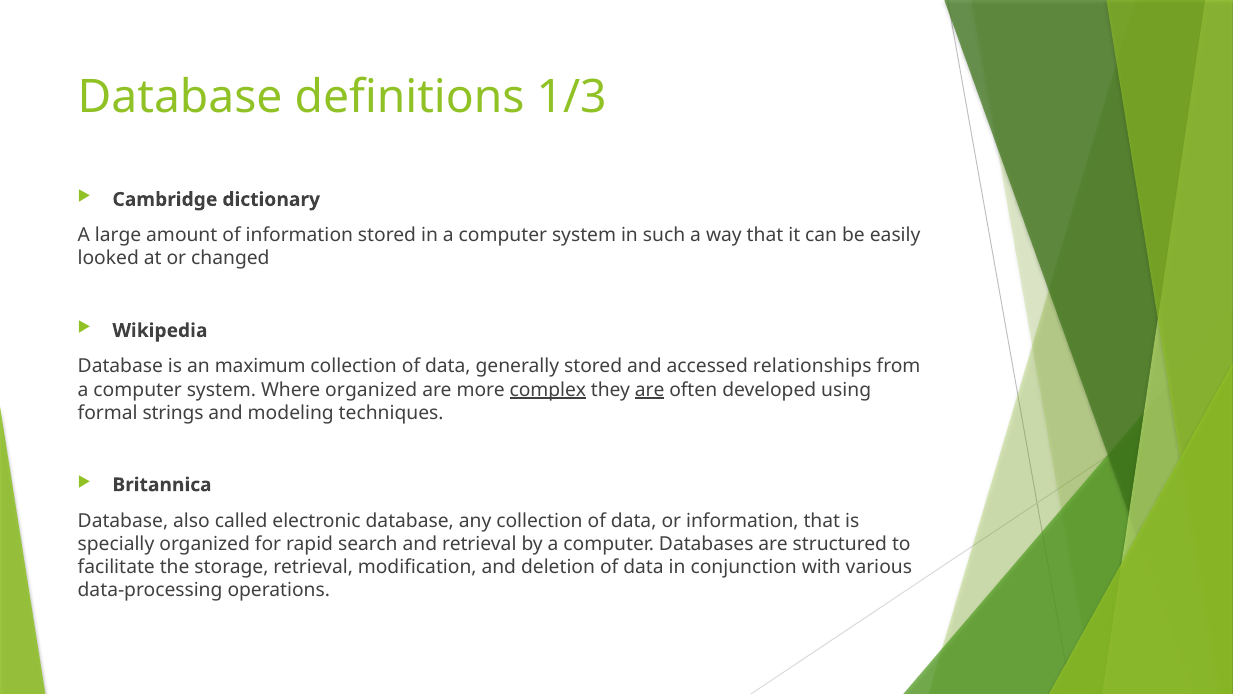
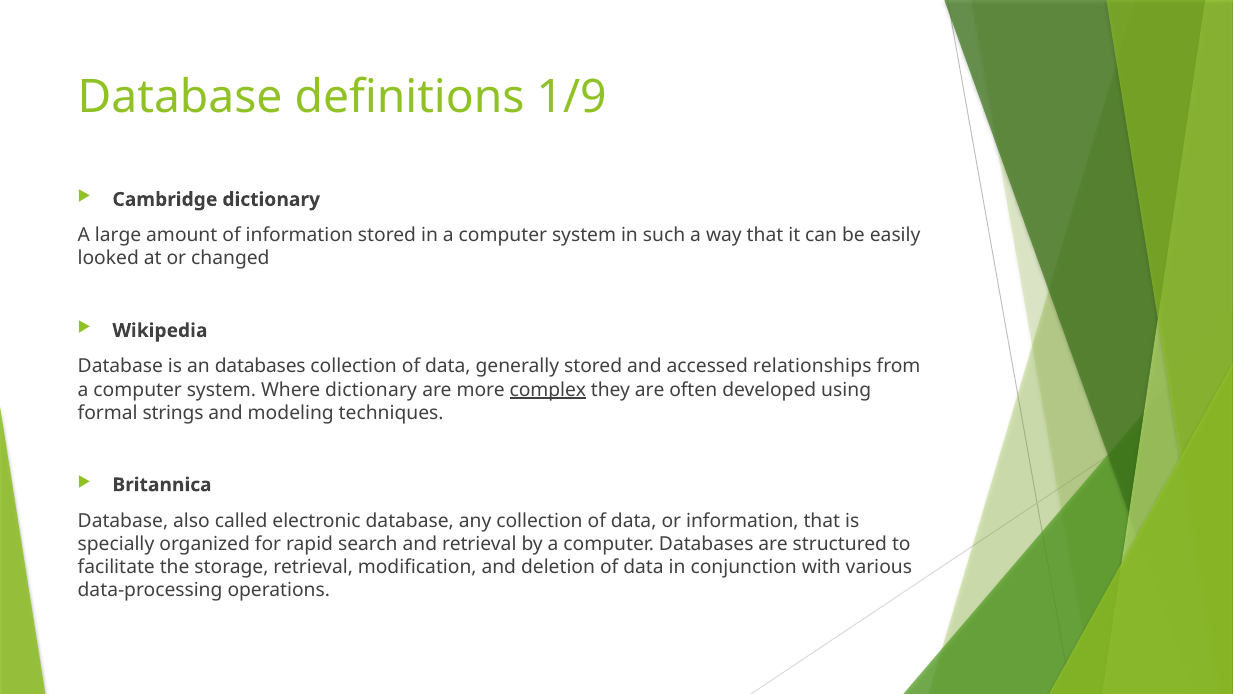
1/3: 1/3 -> 1/9 (572, 97)
an maximum: maximum -> databases (260, 366)
Where organized: organized -> dictionary (371, 389)
are underline: present -> none (650, 389)
